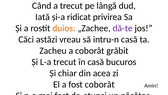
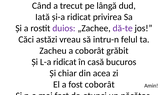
duios colour: orange -> purple (64, 28)
intru-n casă: casă -> felul (129, 39)
L-a trecut: trecut -> ridicat (65, 62)
